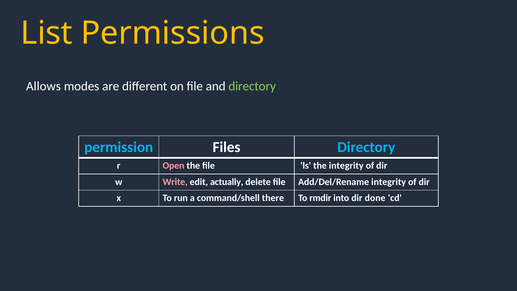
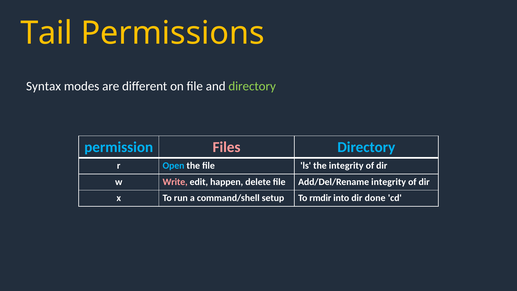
List: List -> Tail (47, 33)
Allows: Allows -> Syntax (44, 86)
Files colour: white -> pink (227, 147)
Open colour: pink -> light blue (174, 166)
actually: actually -> happen (227, 182)
there: there -> setup (273, 198)
